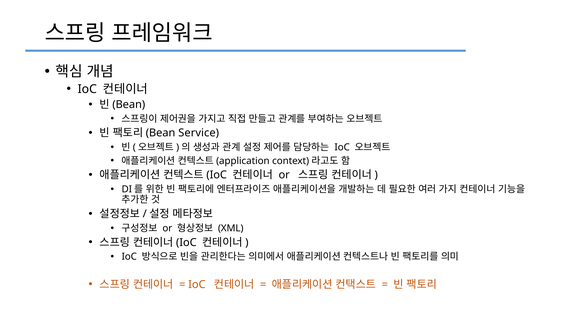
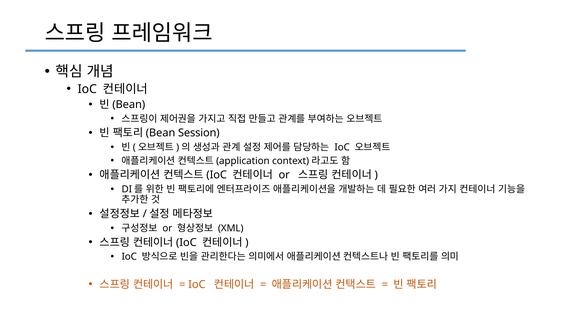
Service: Service -> Session (199, 133)
